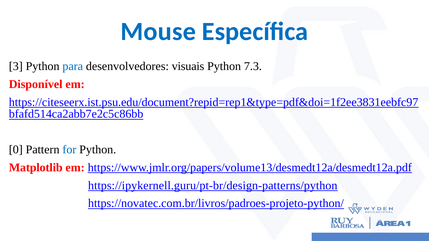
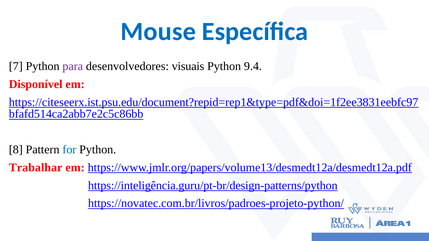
3: 3 -> 7 (16, 66)
para colour: blue -> purple (73, 66)
7.3: 7.3 -> 9.4 (253, 66)
0: 0 -> 8 (16, 150)
Matplotlib: Matplotlib -> Trabalhar (36, 168)
https://ipykernell.guru/pt-br/design-patterns/python: https://ipykernell.guru/pt-br/design-patterns/python -> https://inteligência.guru/pt-br/design-patterns/python (213, 186)
